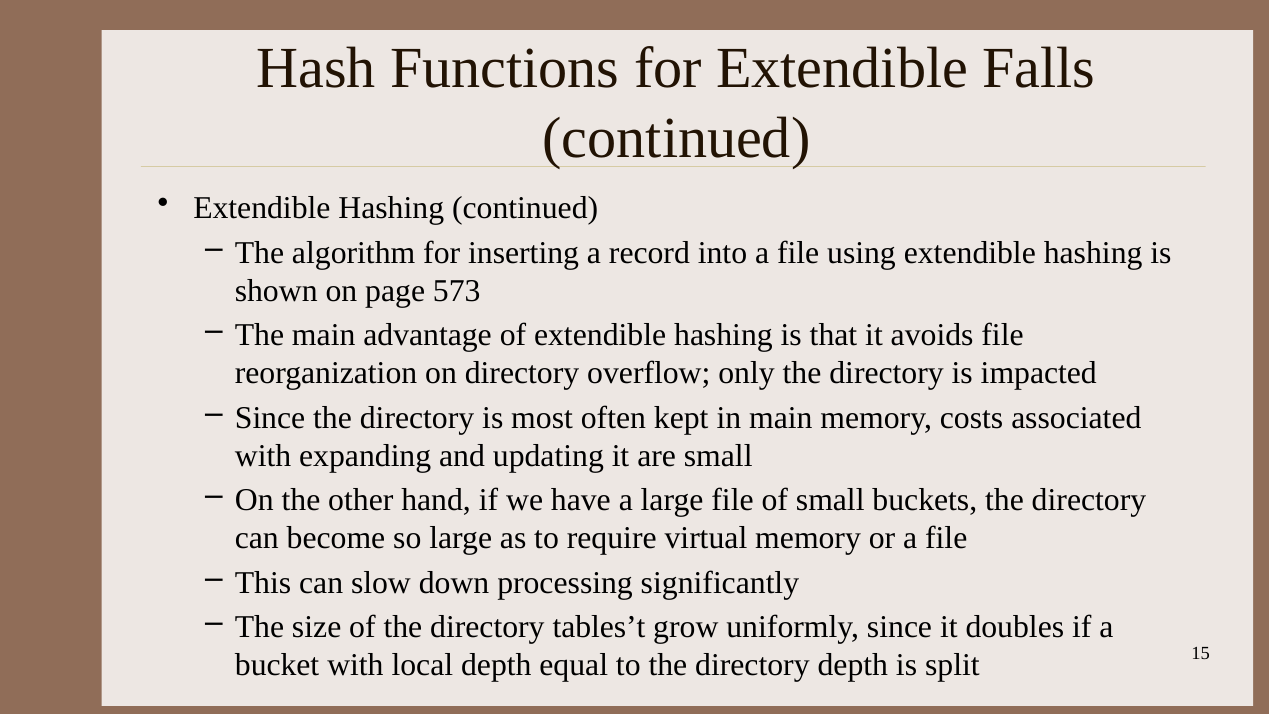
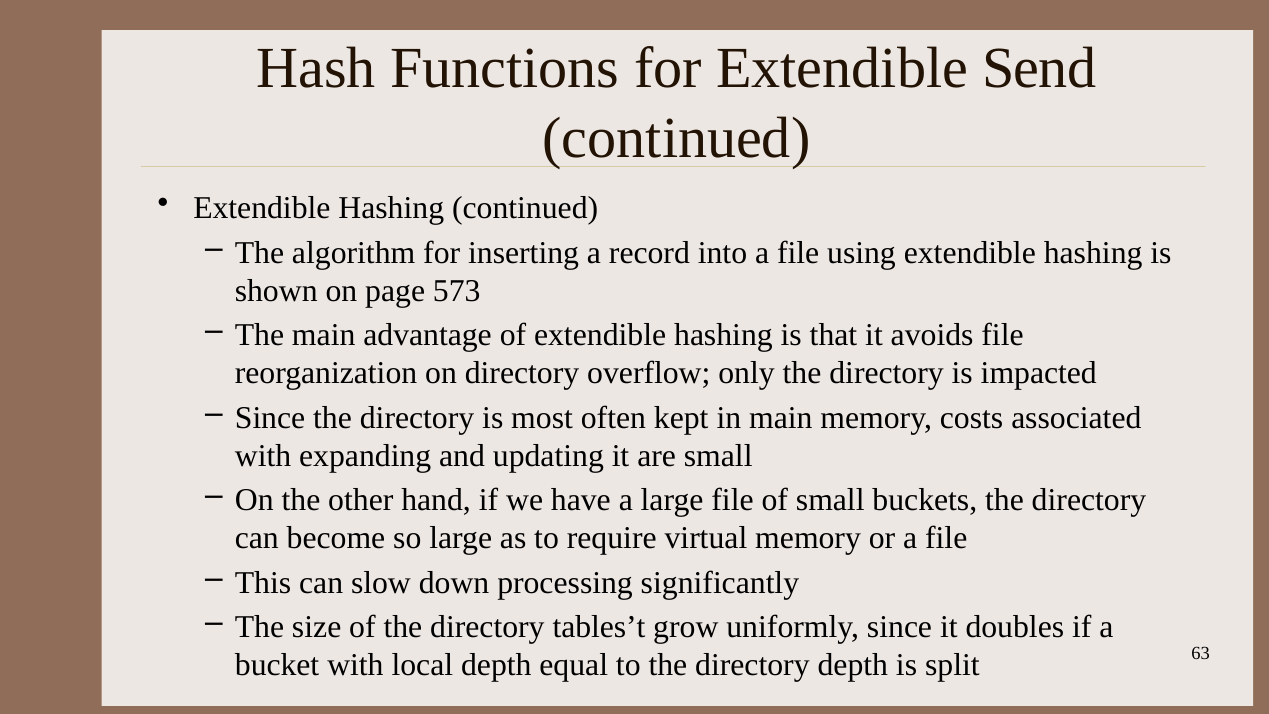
Falls: Falls -> Send (1039, 68)
15: 15 -> 63 (1201, 653)
